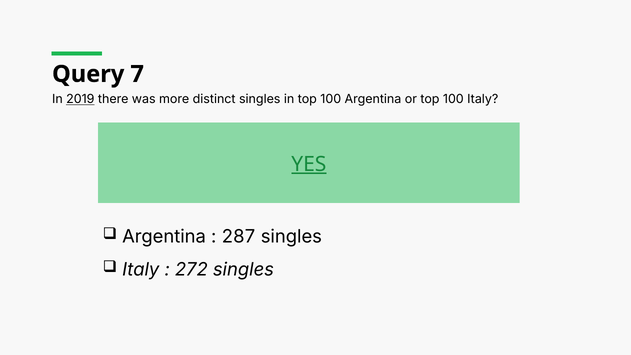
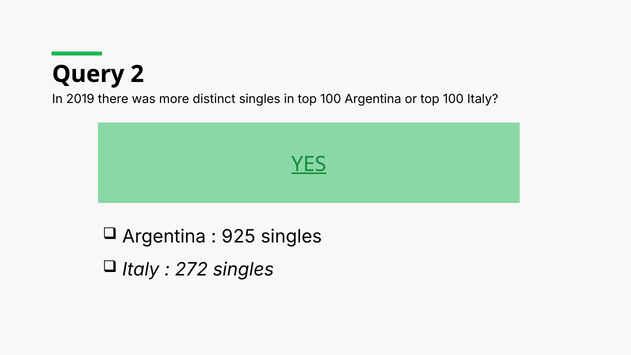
7: 7 -> 2 (137, 74)
2019 underline: present -> none (80, 99)
287: 287 -> 925 (239, 237)
